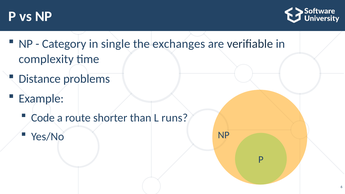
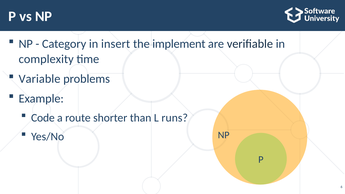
single: single -> insert (116, 44)
exchanges: exchanges -> implement (179, 44)
Distance: Distance -> Variable (40, 79)
